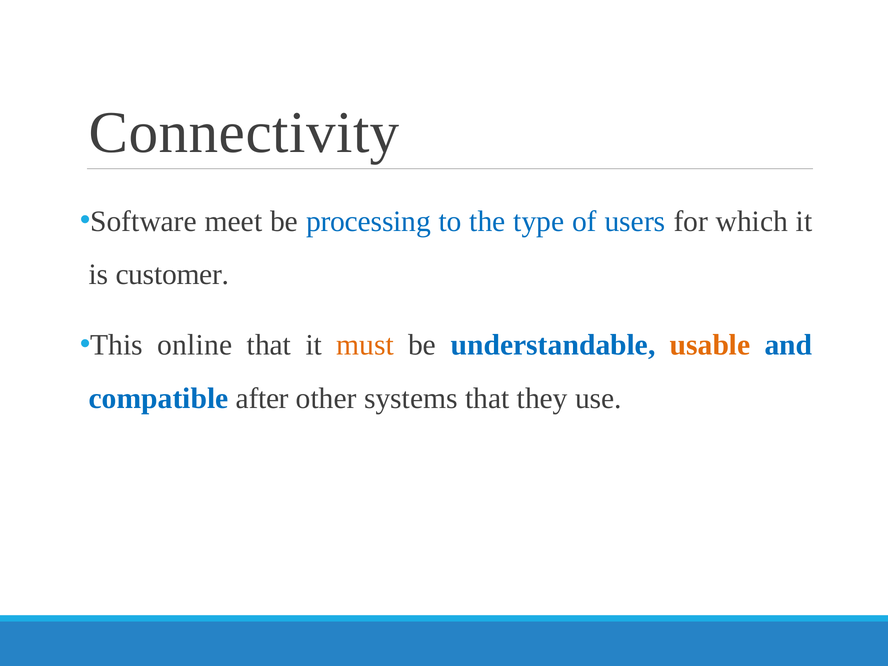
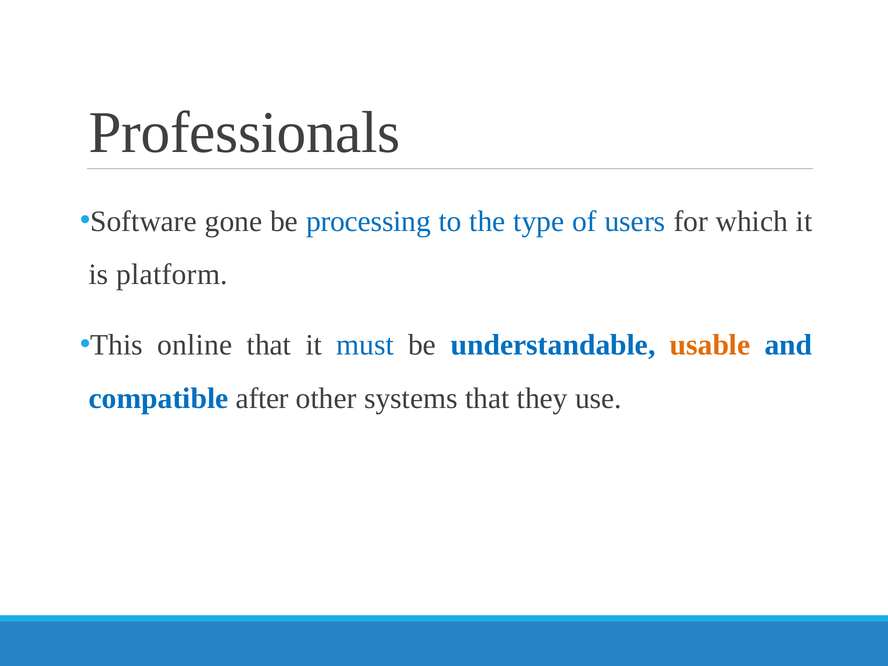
Connectivity: Connectivity -> Professionals (245, 133)
meet: meet -> gone (233, 221)
customer: customer -> platform (172, 275)
must colour: orange -> blue (365, 345)
